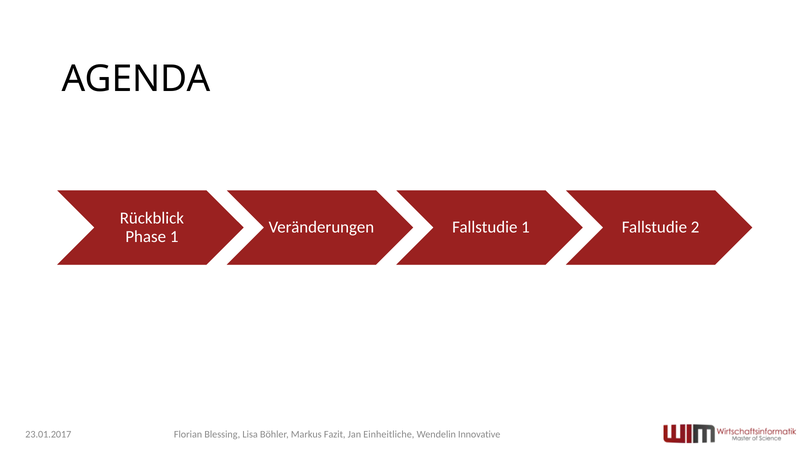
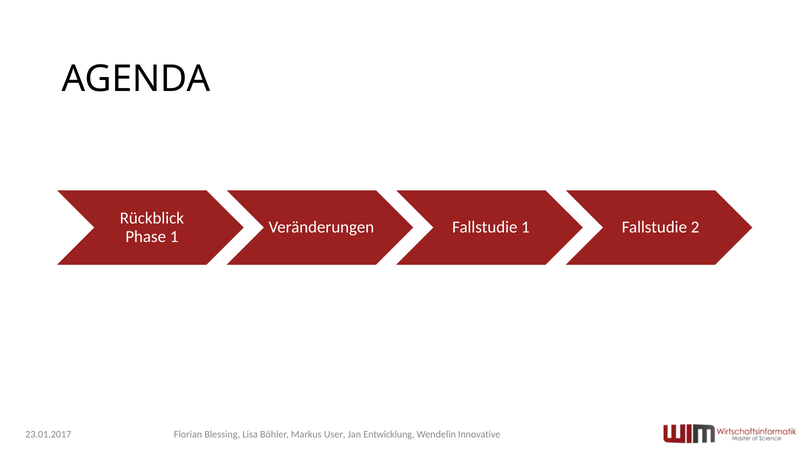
Fazit: Fazit -> User (335, 434)
Einheitliche: Einheitliche -> Entwicklung (389, 434)
